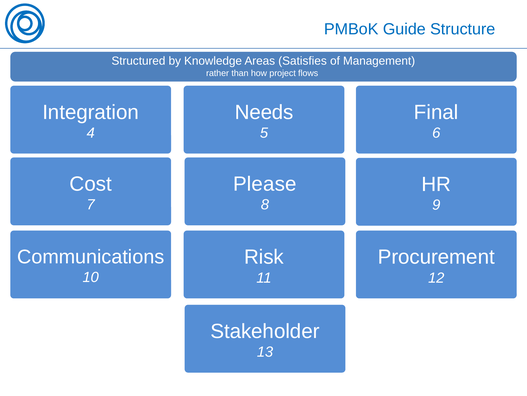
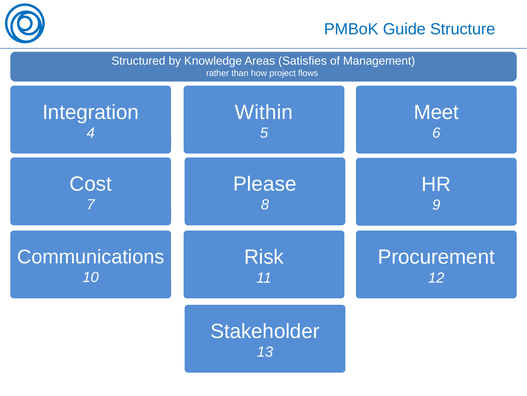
Needs: Needs -> Within (264, 112)
Final: Final -> Meet (436, 112)
